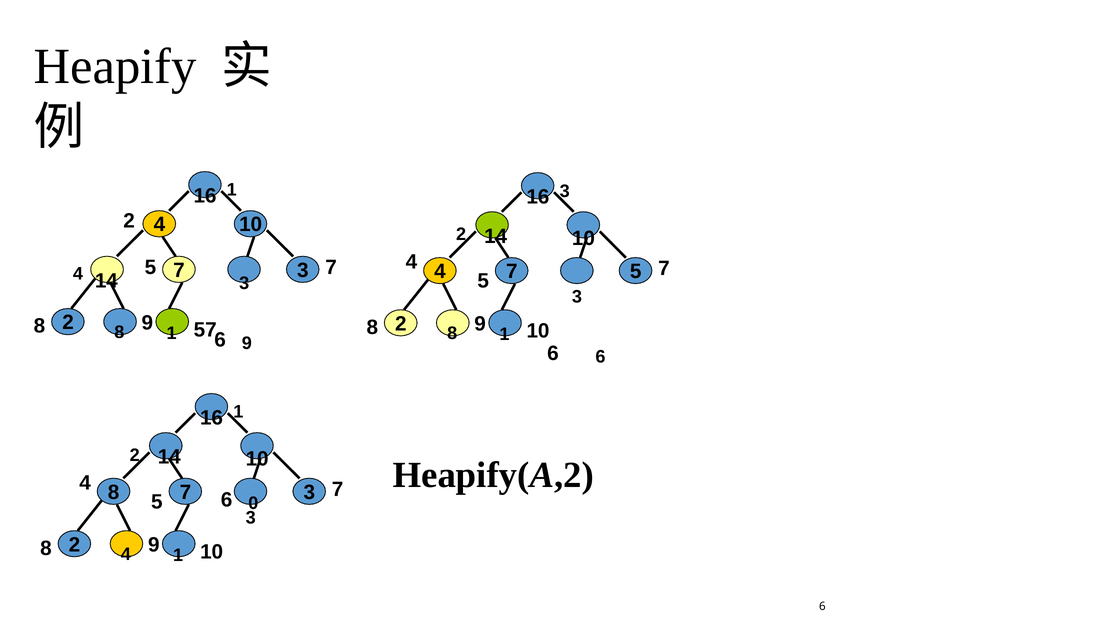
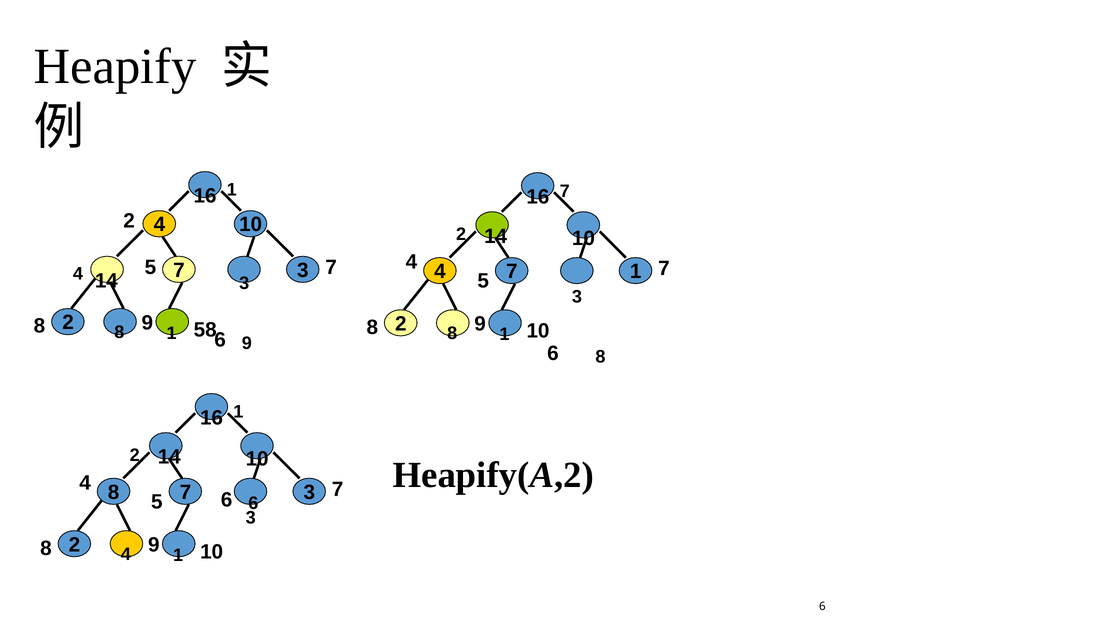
16 3: 3 -> 7 (565, 191)
7 5: 5 -> 1 (636, 271)
57: 57 -> 58 (205, 330)
6 6: 6 -> 8 (600, 357)
6 0: 0 -> 6 (253, 503)
